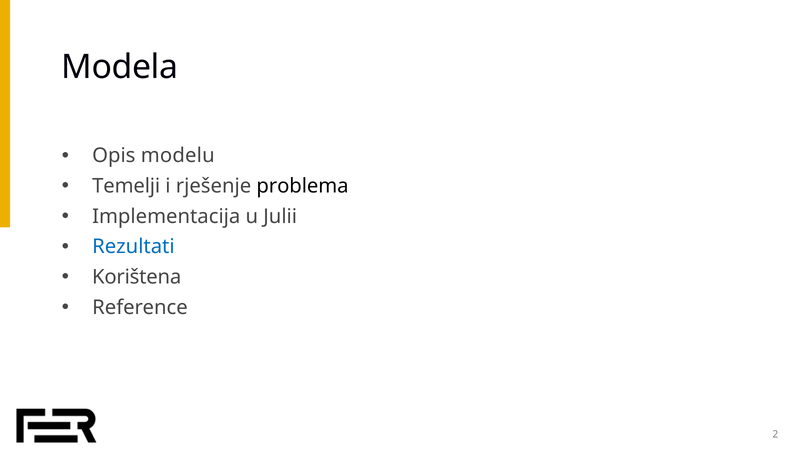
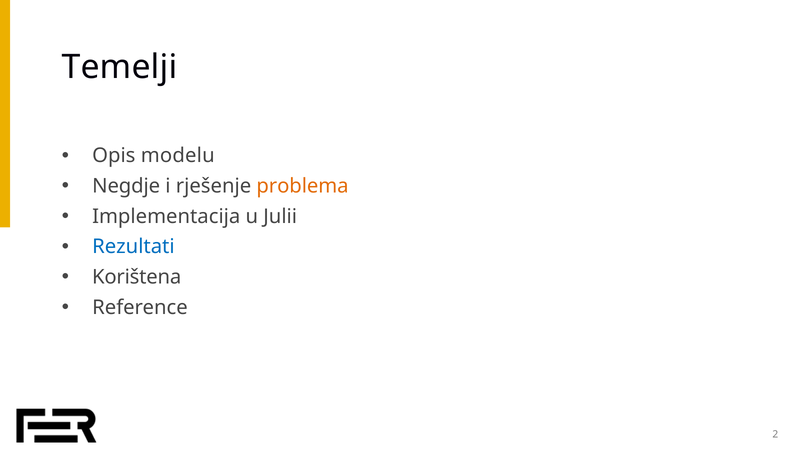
Modela: Modela -> Temelji (120, 67)
Temelji: Temelji -> Negdje (126, 186)
problema colour: black -> orange (302, 186)
